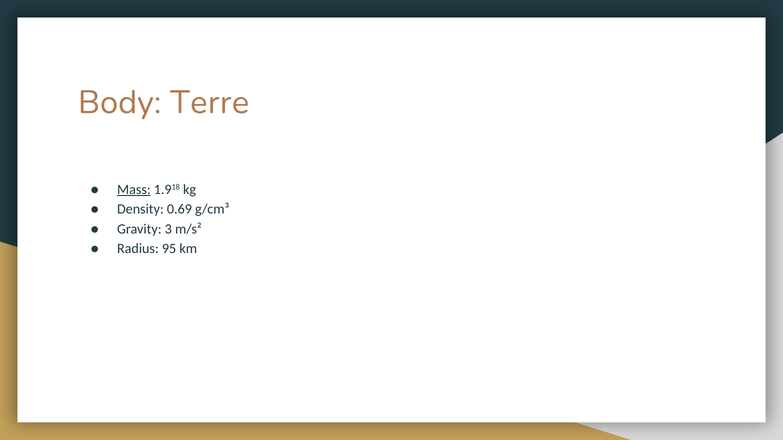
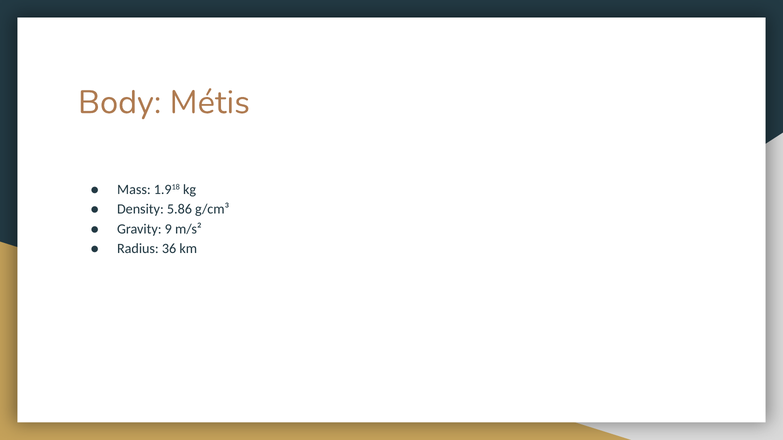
Terre: Terre -> Métis (210, 102)
Mass underline: present -> none (134, 190)
0.69: 0.69 -> 5.86 (179, 209)
3: 3 -> 9 (168, 229)
95: 95 -> 36 (169, 249)
